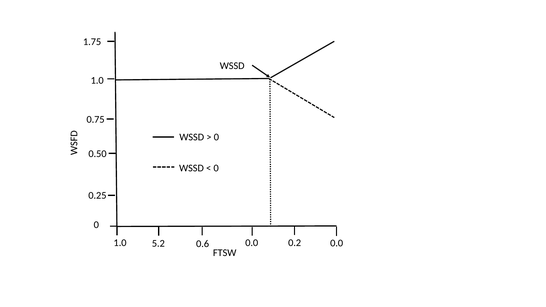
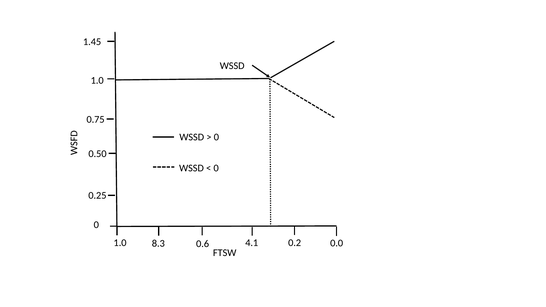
1.75: 1.75 -> 1.45 (92, 42)
5.2: 5.2 -> 8.3 (158, 243)
0.6 0.0: 0.0 -> 4.1 (252, 243)
